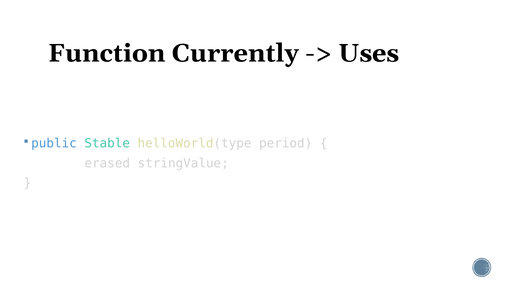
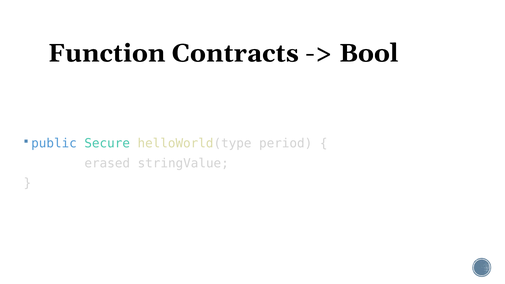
Currently: Currently -> Contracts (235, 53)
Uses: Uses -> Bool (369, 53)
Stable: Stable -> Secure (107, 143)
